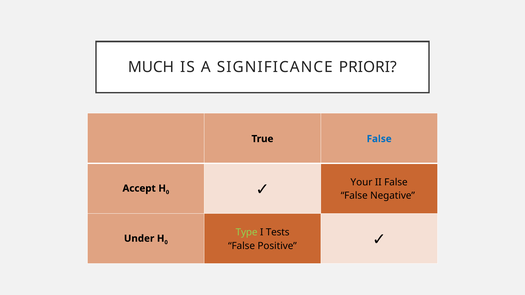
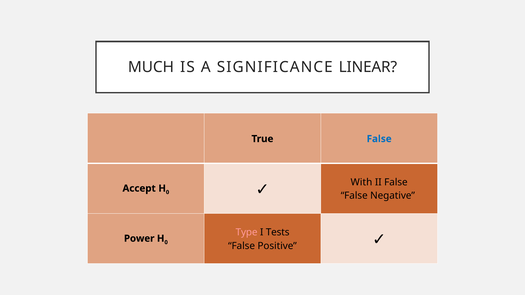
PRIORI: PRIORI -> LINEAR (368, 67)
Your: Your -> With (361, 182)
Type colour: light green -> pink (247, 233)
Under: Under -> Power (139, 239)
